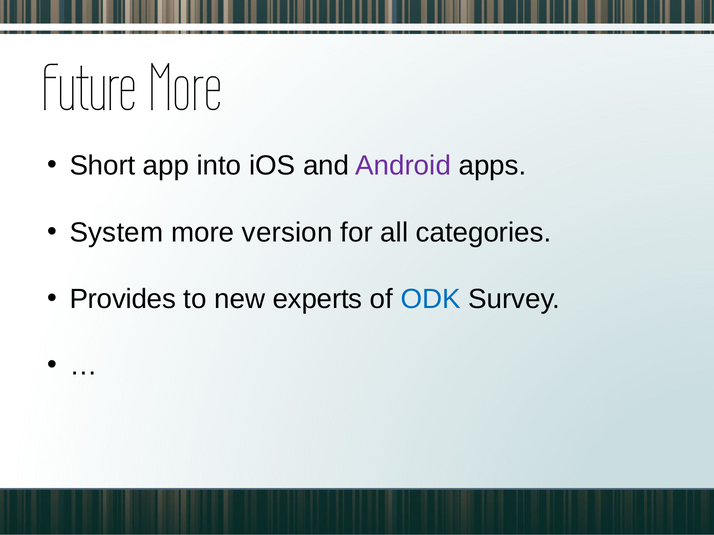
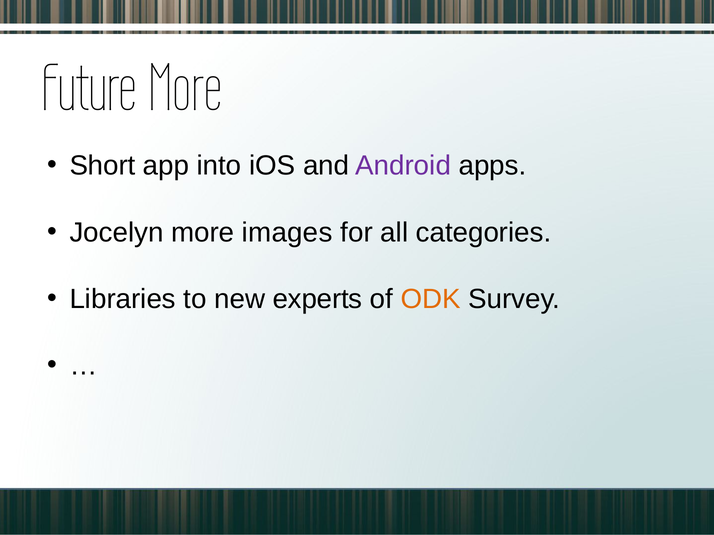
System: System -> Jocelyn (117, 233)
version: version -> images (287, 233)
Provides: Provides -> Libraries (123, 299)
ODK colour: blue -> orange (431, 299)
